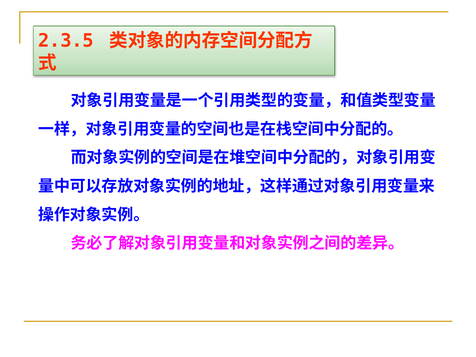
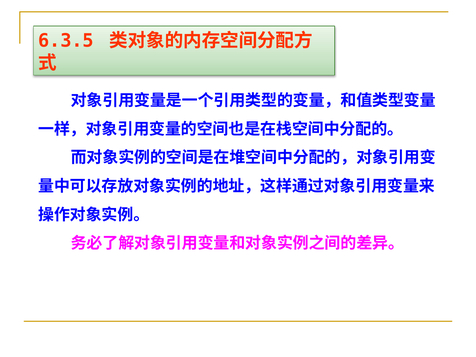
2.3.5: 2.3.5 -> 6.3.5 (66, 41)
